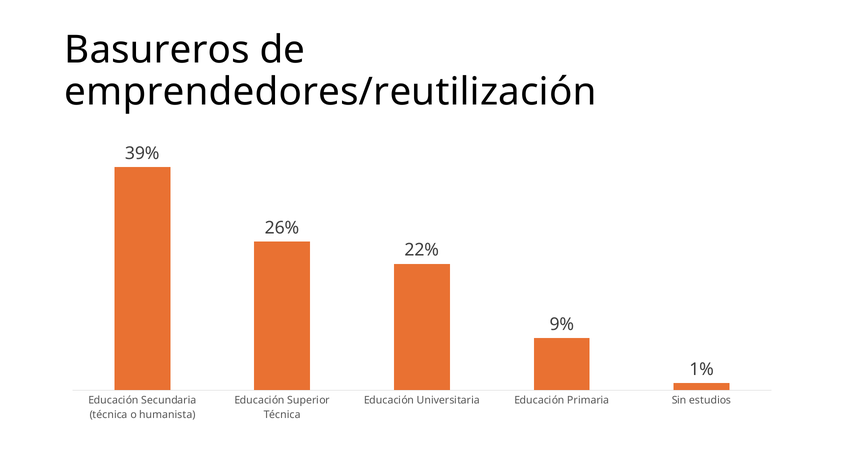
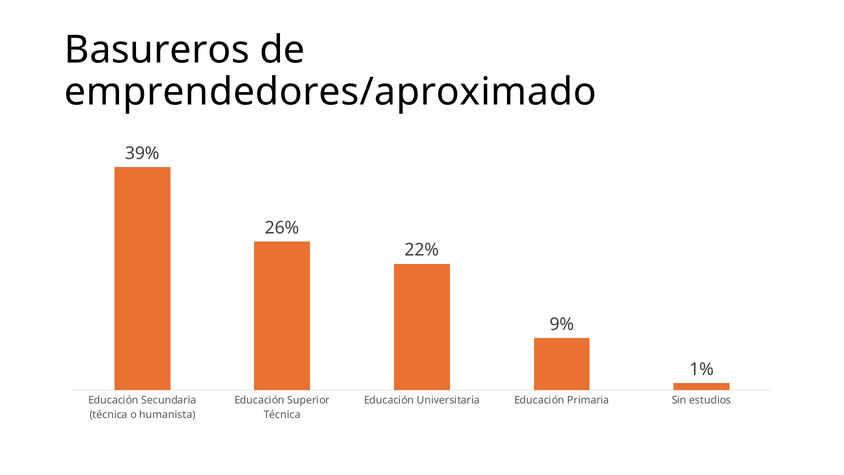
emprendedores/reutilización: emprendedores/reutilización -> emprendedores/aproximado (330, 92)
